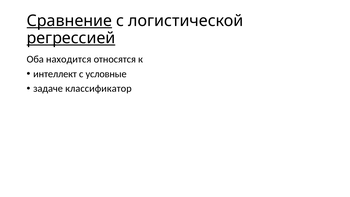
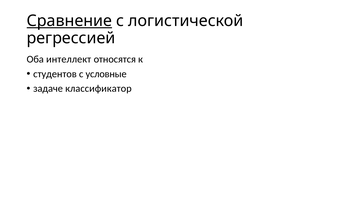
регрессией underline: present -> none (71, 38)
находится: находится -> интеллект (69, 59)
интеллект: интеллект -> студентов (55, 74)
